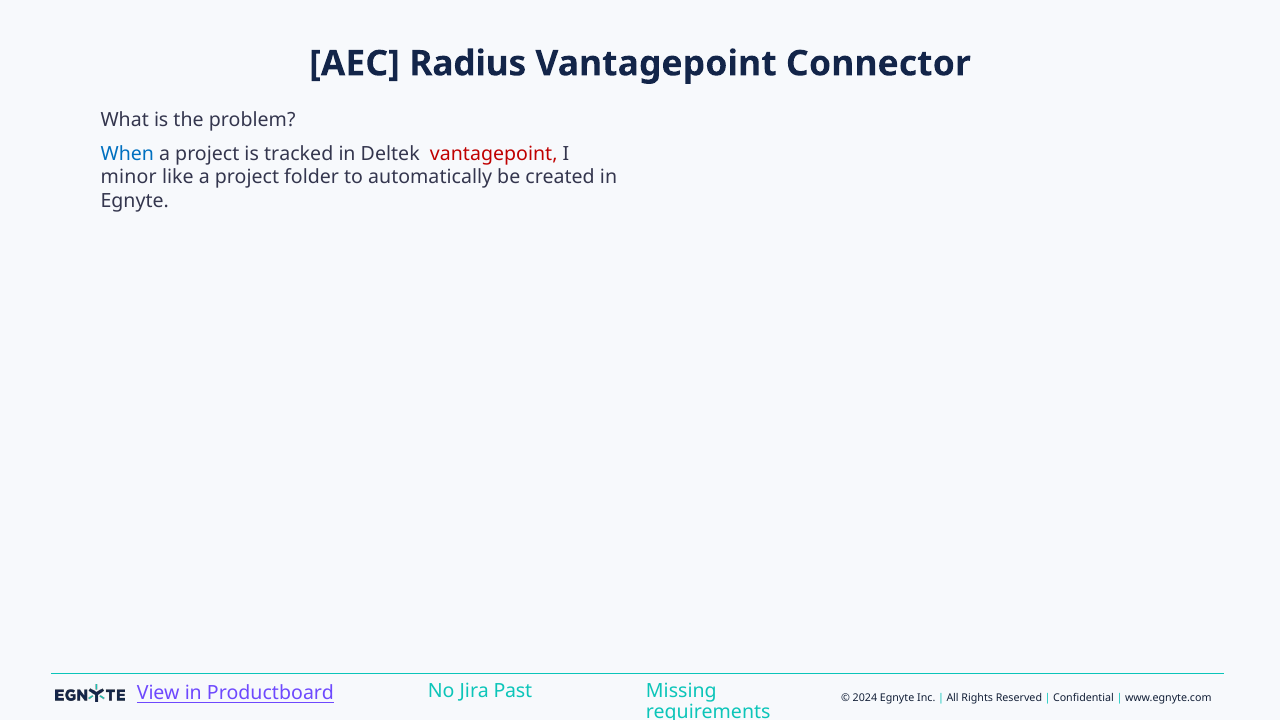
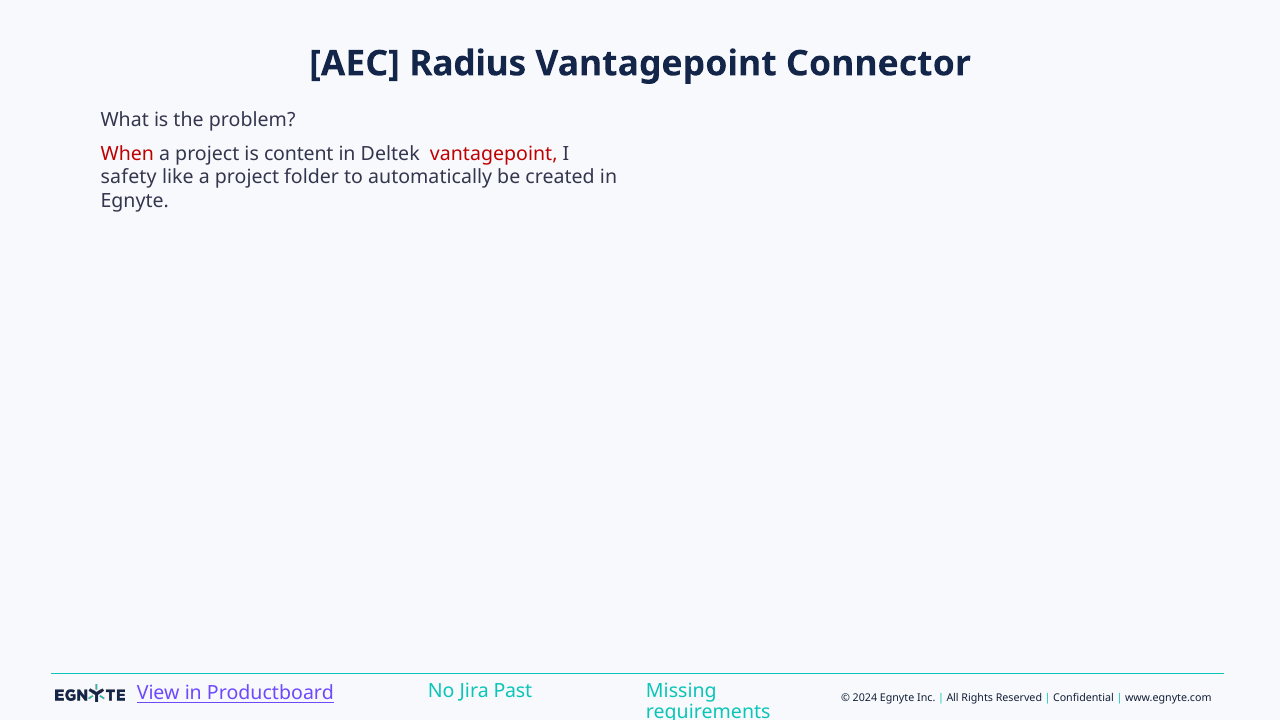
When colour: blue -> red (127, 154)
tracked: tracked -> content (299, 154)
minor: minor -> safety (129, 177)
